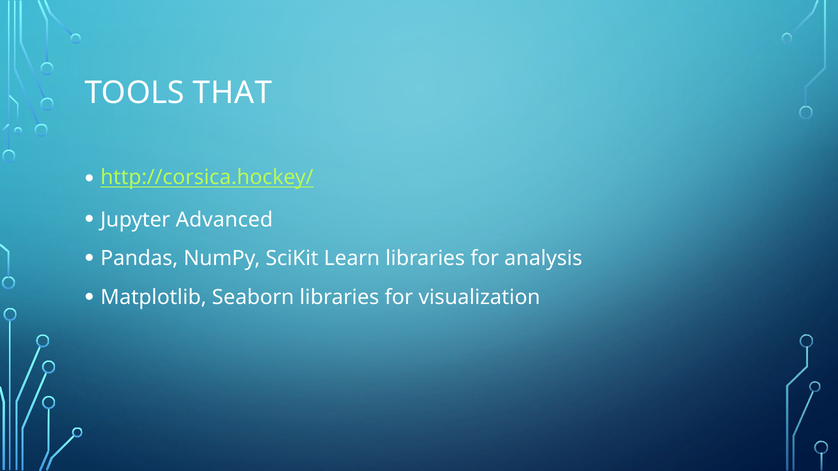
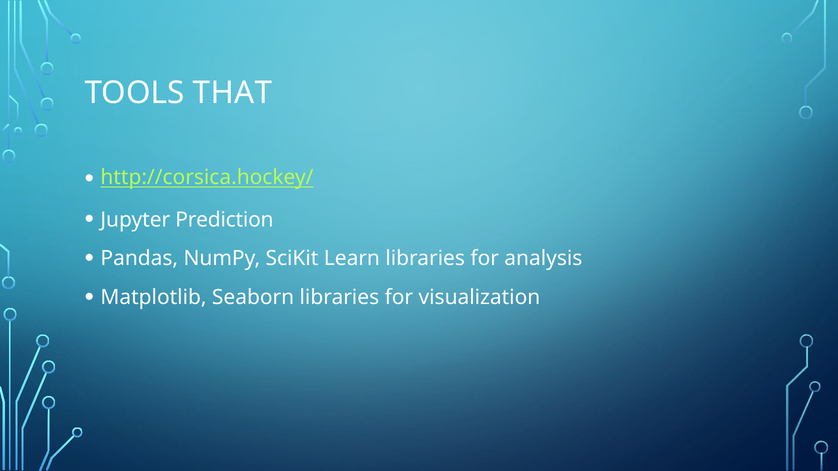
Advanced: Advanced -> Prediction (224, 220)
